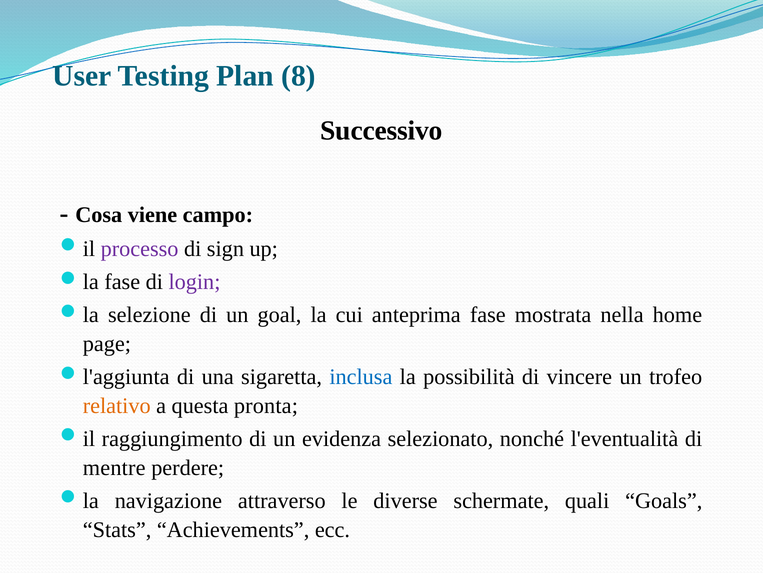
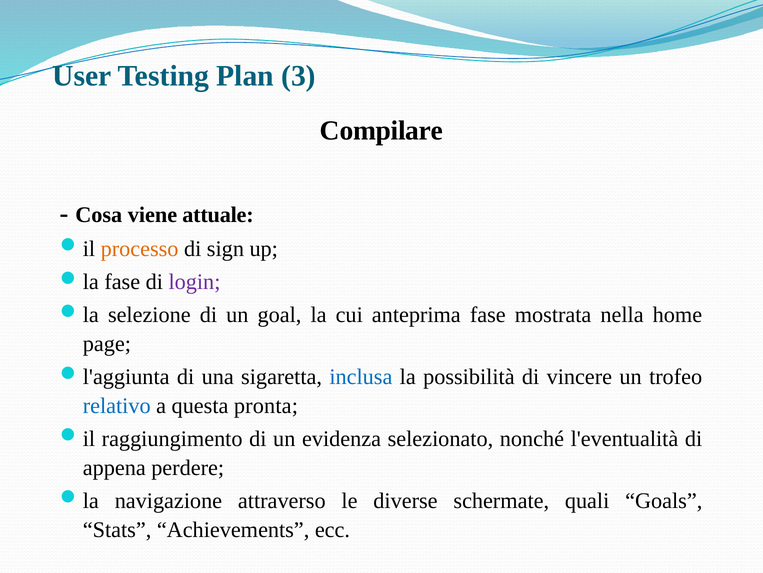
8: 8 -> 3 (299, 76)
Successivo: Successivo -> Compilare (382, 131)
campo: campo -> attuale (218, 215)
processo colour: purple -> orange (140, 249)
relativo colour: orange -> blue (117, 405)
mentre: mentre -> appena (114, 467)
